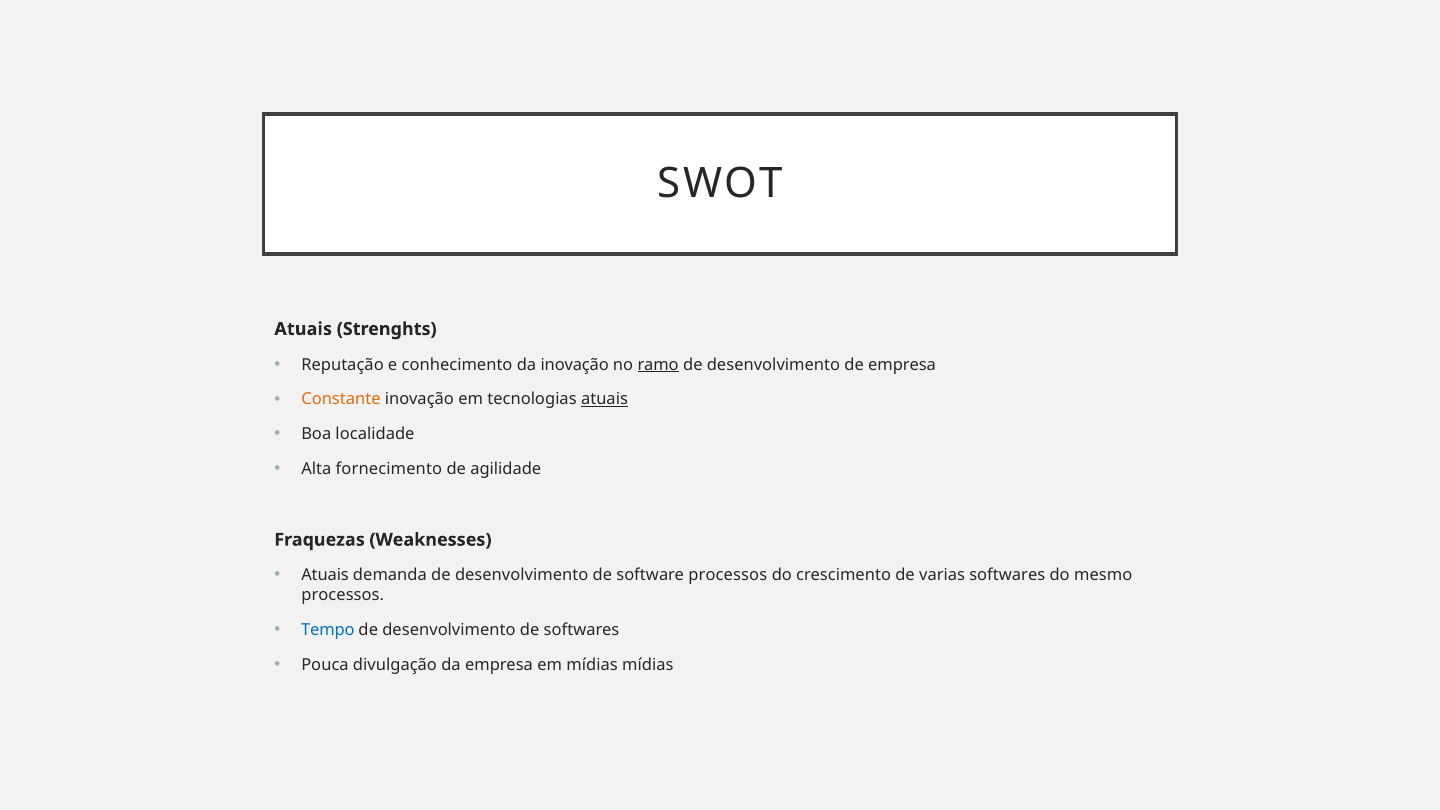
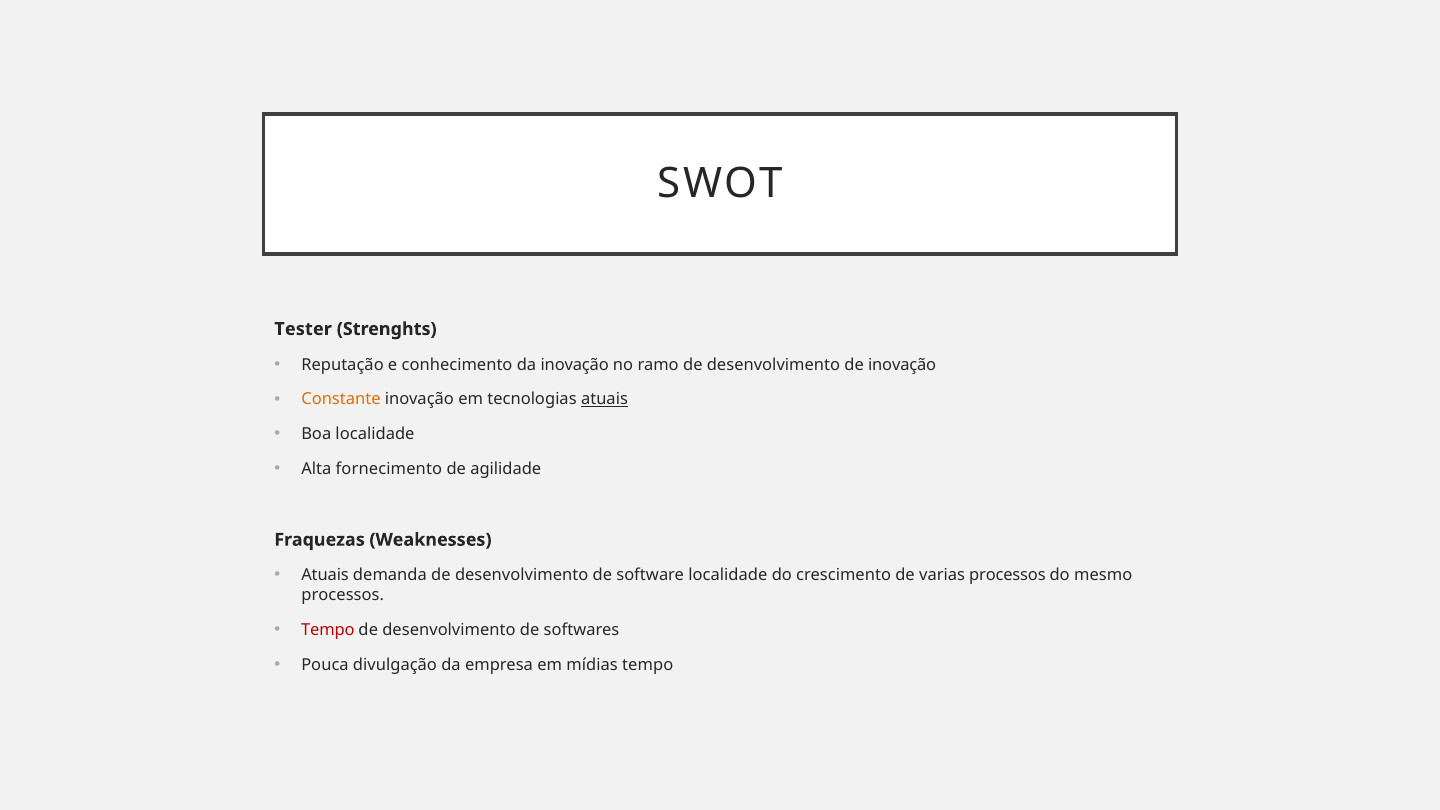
Atuais: Atuais -> Tester (303, 329)
ramo underline: present -> none (658, 365)
de empresa: empresa -> inovação (902, 365)
software processos: processos -> localidade (728, 575)
varias softwares: softwares -> processos (1007, 575)
Tempo colour: blue -> red (328, 630)
mídias mídias: mídias -> tempo (648, 665)
